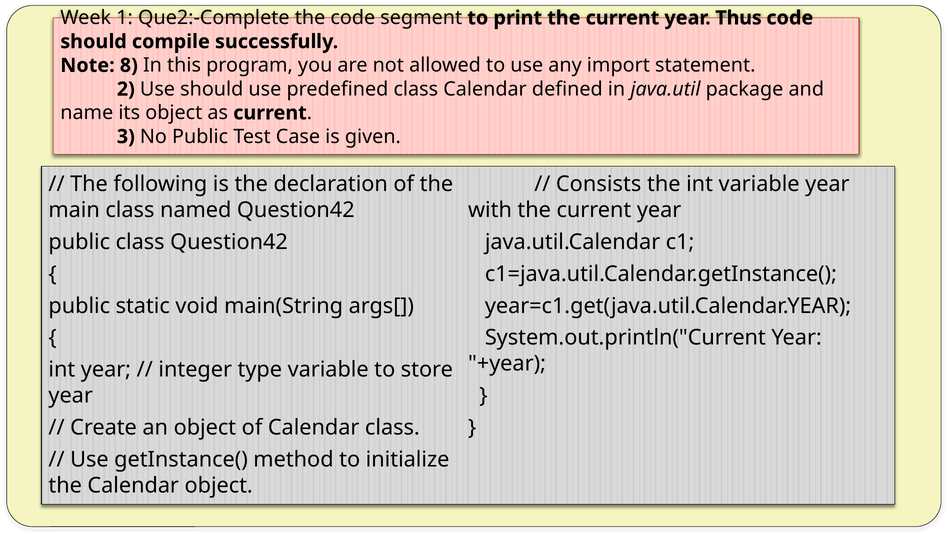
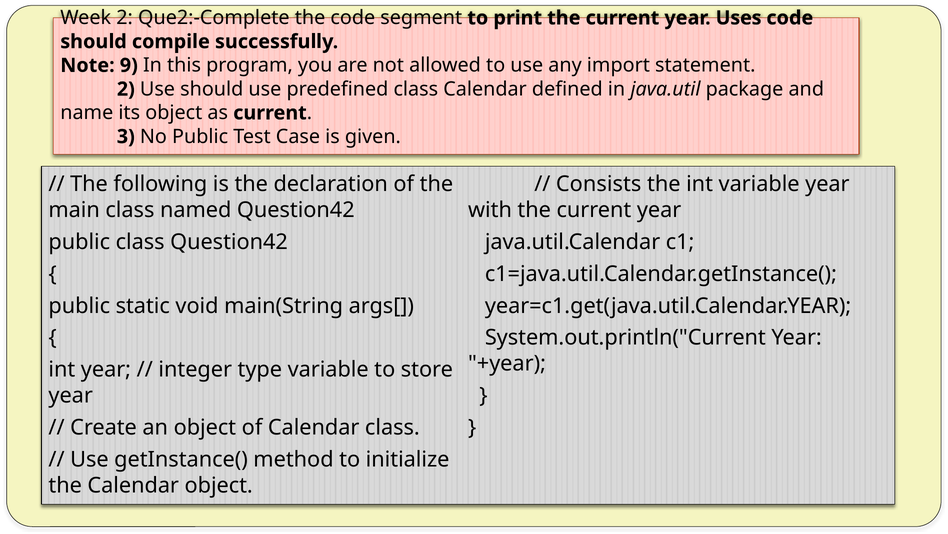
Week 1: 1 -> 2 (125, 18)
Thus: Thus -> Uses (739, 18)
8: 8 -> 9 (129, 65)
